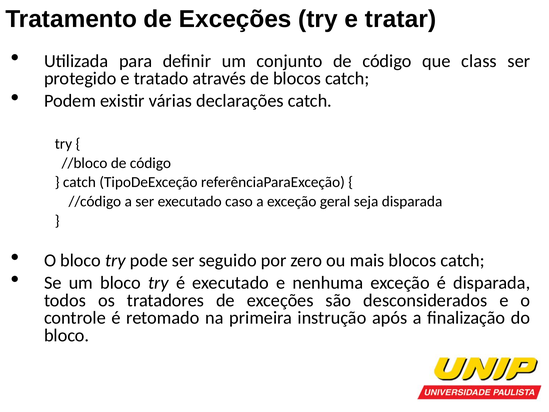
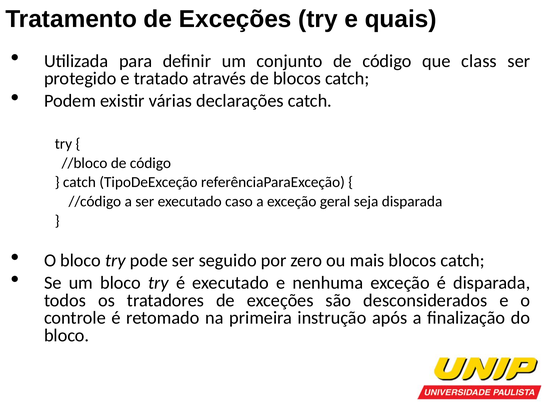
tratar: tratar -> quais (401, 19)
